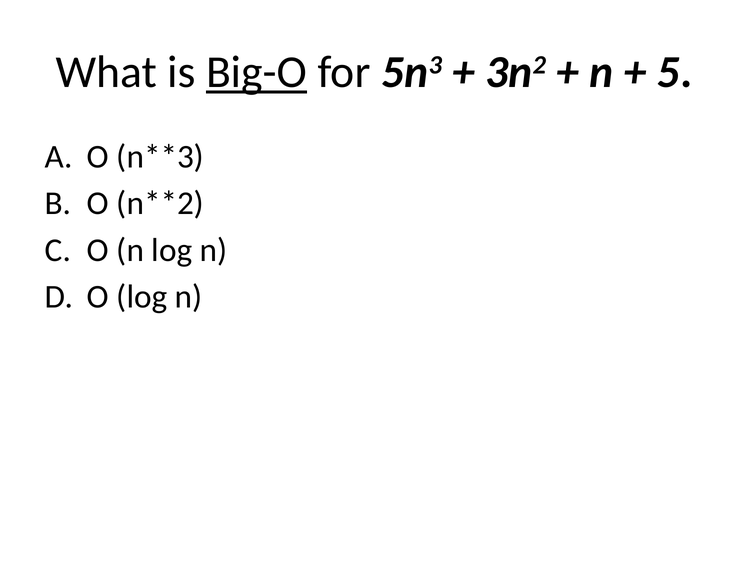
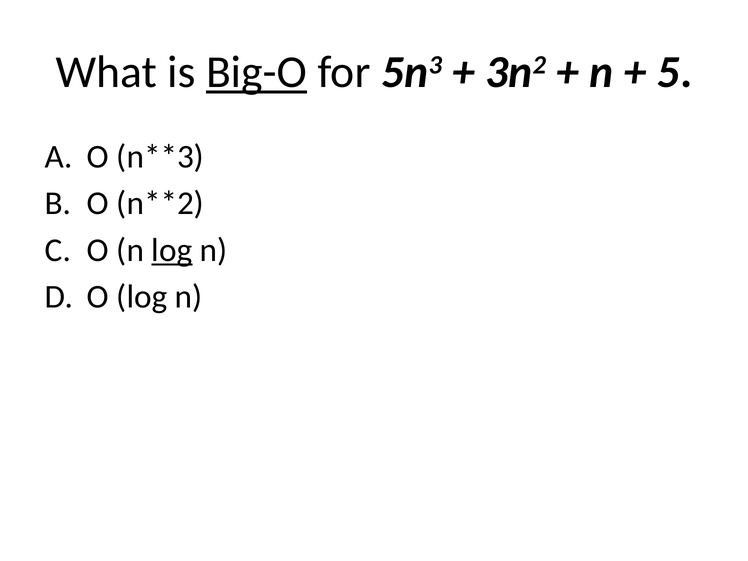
log underline: none -> present (172, 250)
